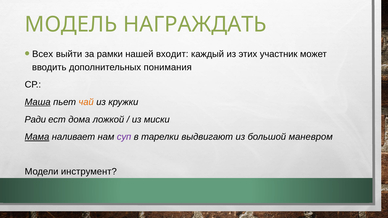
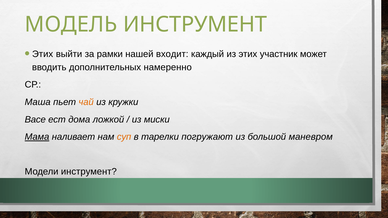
МОДЕЛЬ НАГРАЖДАТЬ: НАГРАЖДАТЬ -> ИНСТРУМЕНТ (195, 24)
Всех: Всех -> Этих (43, 54)
понимания: понимания -> намеренно (168, 67)
Маша underline: present -> none (38, 102)
Ради: Ради -> Васе (35, 120)
суп colour: purple -> orange (124, 137)
выдвигают: выдвигают -> погружают (207, 137)
